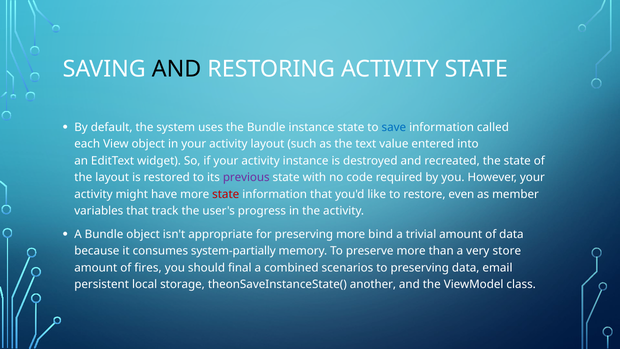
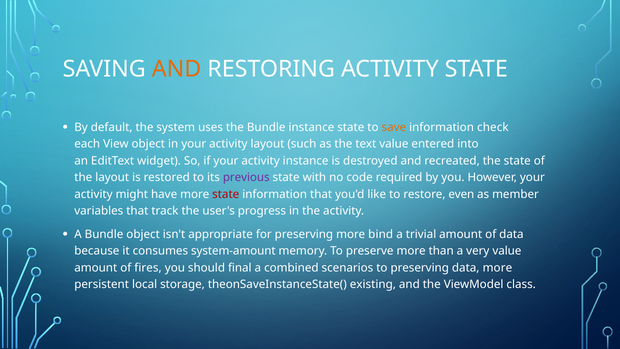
AND colour: black -> orange (177, 69)
save colour: blue -> orange (394, 127)
called: called -> check (493, 127)
system-partially: system-partially -> system-amount (233, 251)
very store: store -> value (507, 251)
data email: email -> more (497, 268)
another: another -> existing (373, 284)
